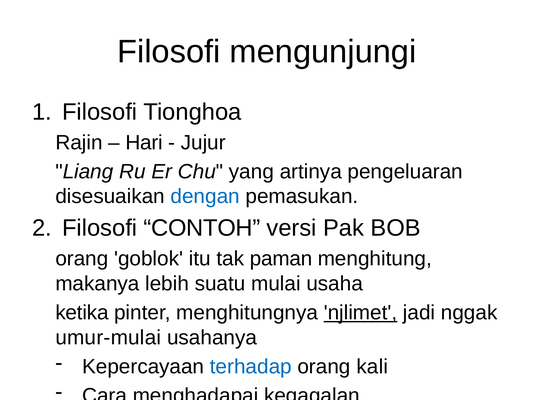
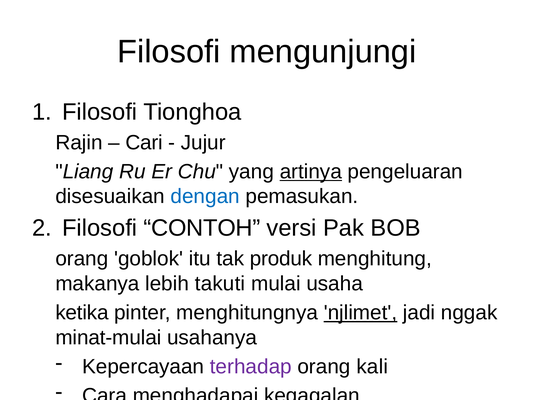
Hari: Hari -> Cari (144, 143)
artinya underline: none -> present (311, 172)
paman: paman -> produk (281, 259)
suatu: suatu -> takuti (220, 284)
umur-mulai: umur-mulai -> minat-mulai (108, 338)
terhadap colour: blue -> purple (251, 367)
